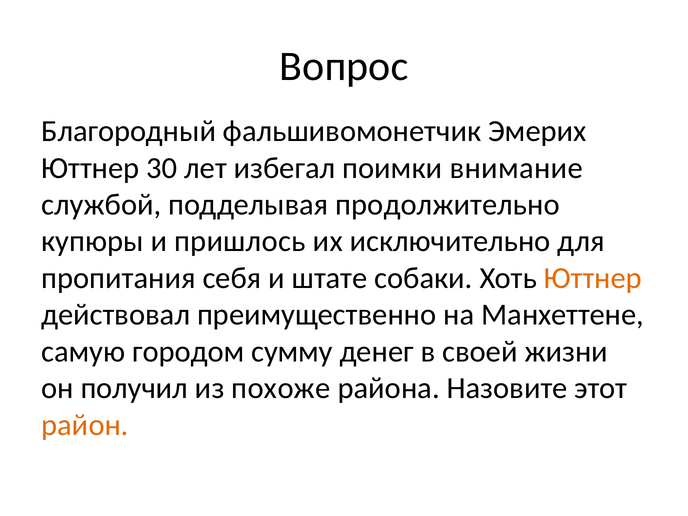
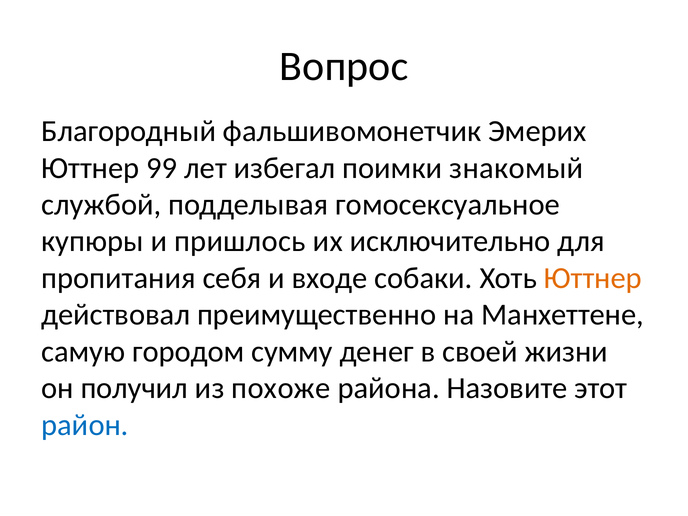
30: 30 -> 99 (162, 168)
внимание: внимание -> знакомый (516, 168)
продолжительно: продолжительно -> гомосексуальное (448, 205)
штате: штате -> входе (330, 278)
район colour: orange -> blue (85, 425)
